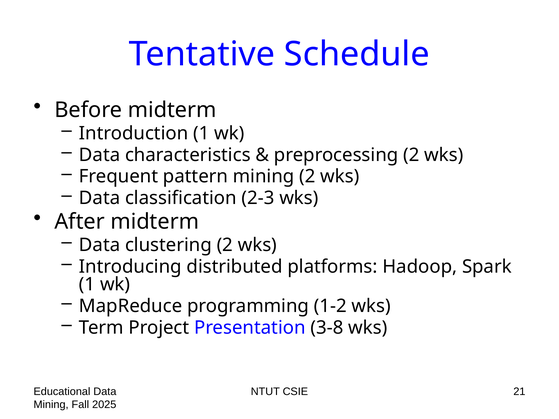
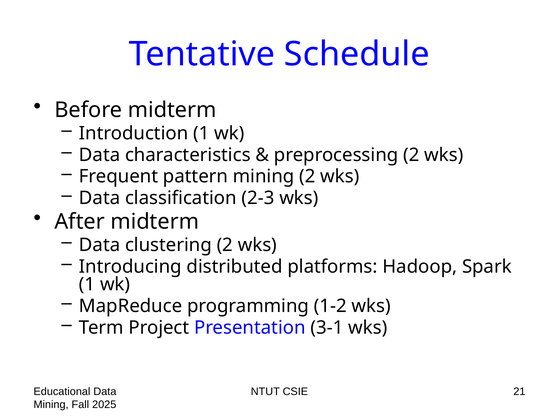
3-8: 3-8 -> 3-1 (327, 328)
